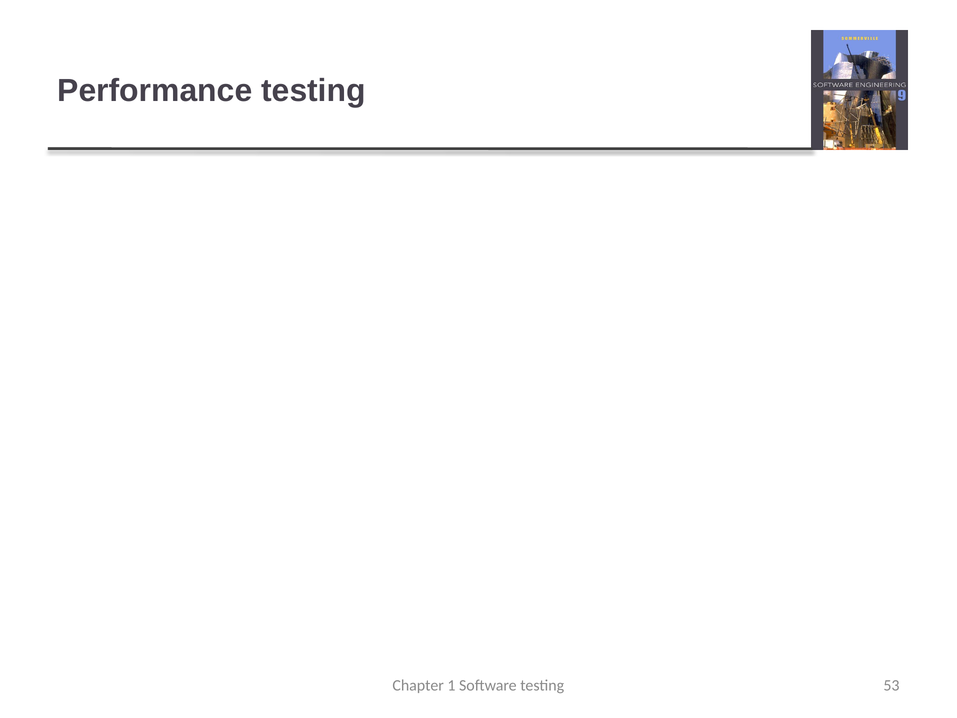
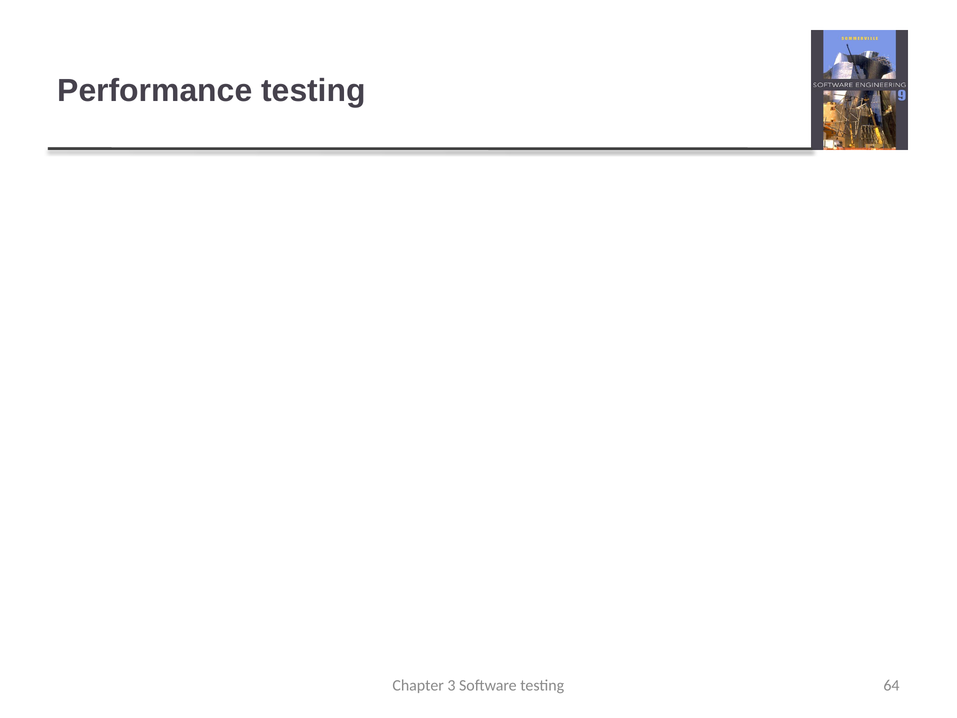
1: 1 -> 3 (451, 685)
53: 53 -> 64 (891, 685)
